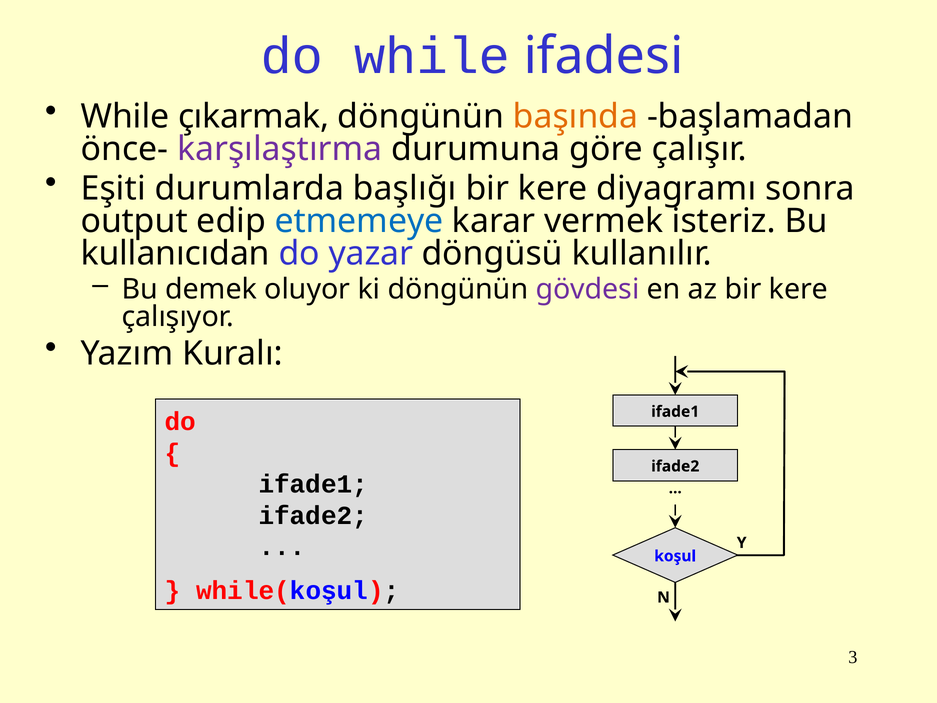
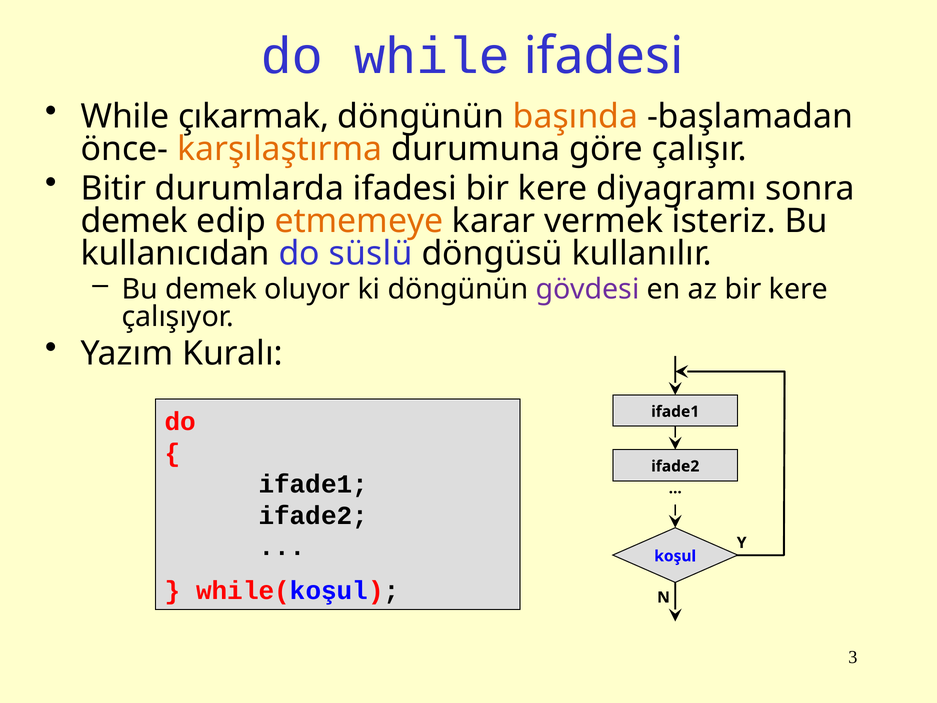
karşılaştırma colour: purple -> orange (280, 149)
Eşiti: Eşiti -> Bitir (113, 188)
durumlarda başlığı: başlığı -> ifadesi (405, 188)
output: output -> demek (134, 221)
etmemeye colour: blue -> orange (359, 221)
yazar: yazar -> süslü (371, 253)
